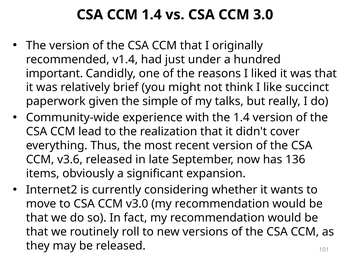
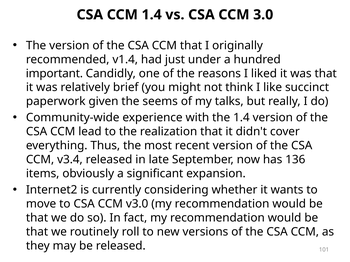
simple: simple -> seems (160, 102)
v3.6: v3.6 -> v3.4 (70, 160)
